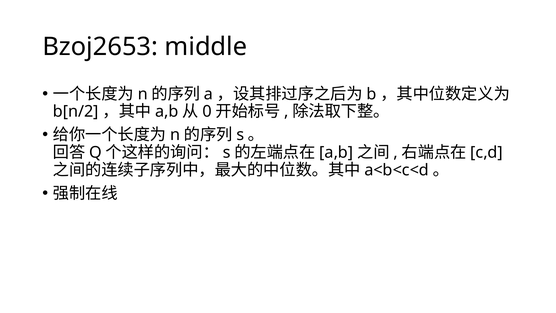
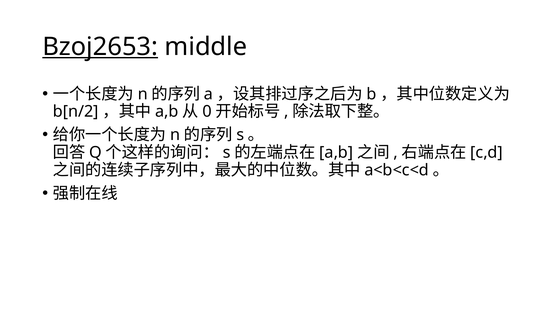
Bzoj2653 underline: none -> present (100, 47)
